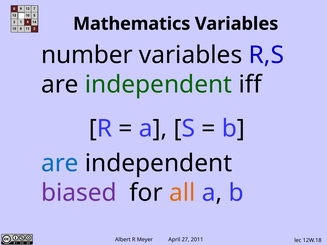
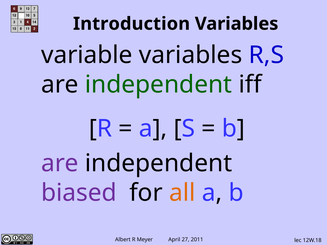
Mathematics: Mathematics -> Introduction (132, 24)
number: number -> variable (87, 55)
are colour: blue -> purple (60, 164)
